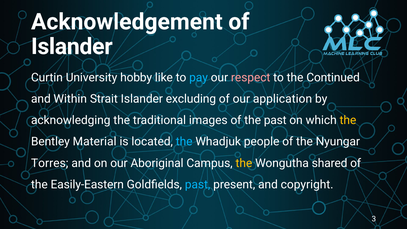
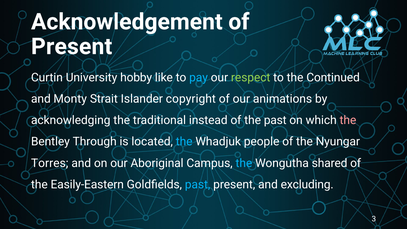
Islander: Islander -> Present (72, 47)
respect colour: pink -> light green (251, 78)
Within: Within -> Monty (70, 99)
excluding: excluding -> copyright (191, 99)
application: application -> animations (283, 99)
images: images -> instead (208, 120)
the colour: yellow -> pink (348, 120)
Material: Material -> Through (95, 142)
the colour: yellow -> light blue (244, 163)
copyright: copyright -> excluding (307, 184)
